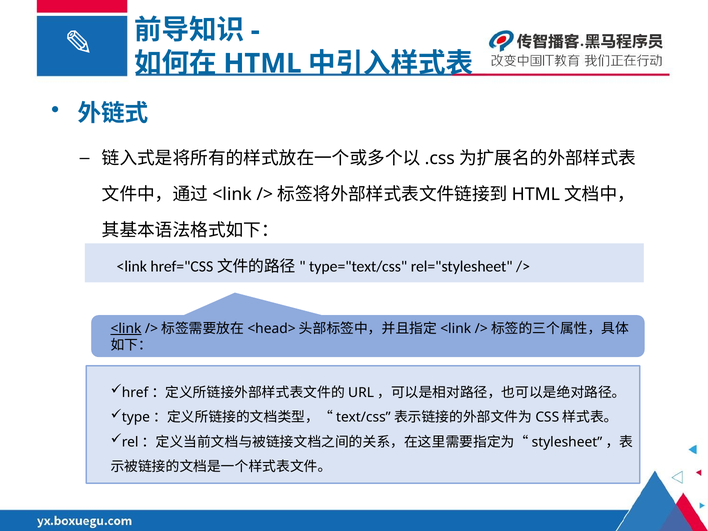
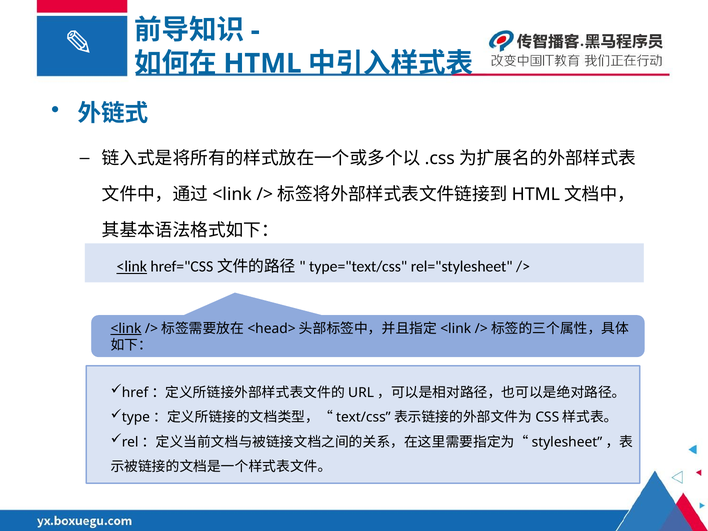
<link underline: none -> present (132, 267)
